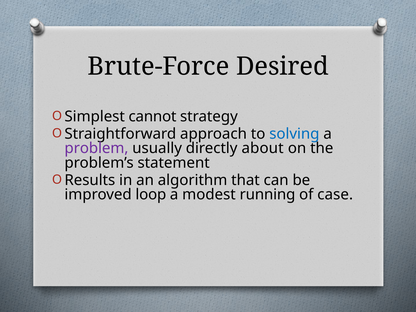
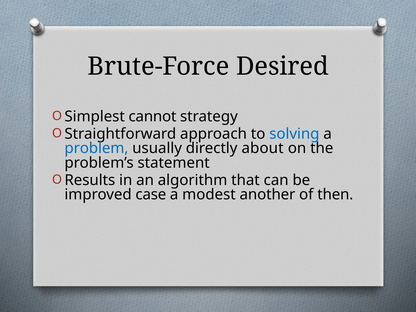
problem colour: purple -> blue (96, 148)
loop: loop -> case (151, 195)
running: running -> another (267, 195)
case: case -> then (335, 195)
